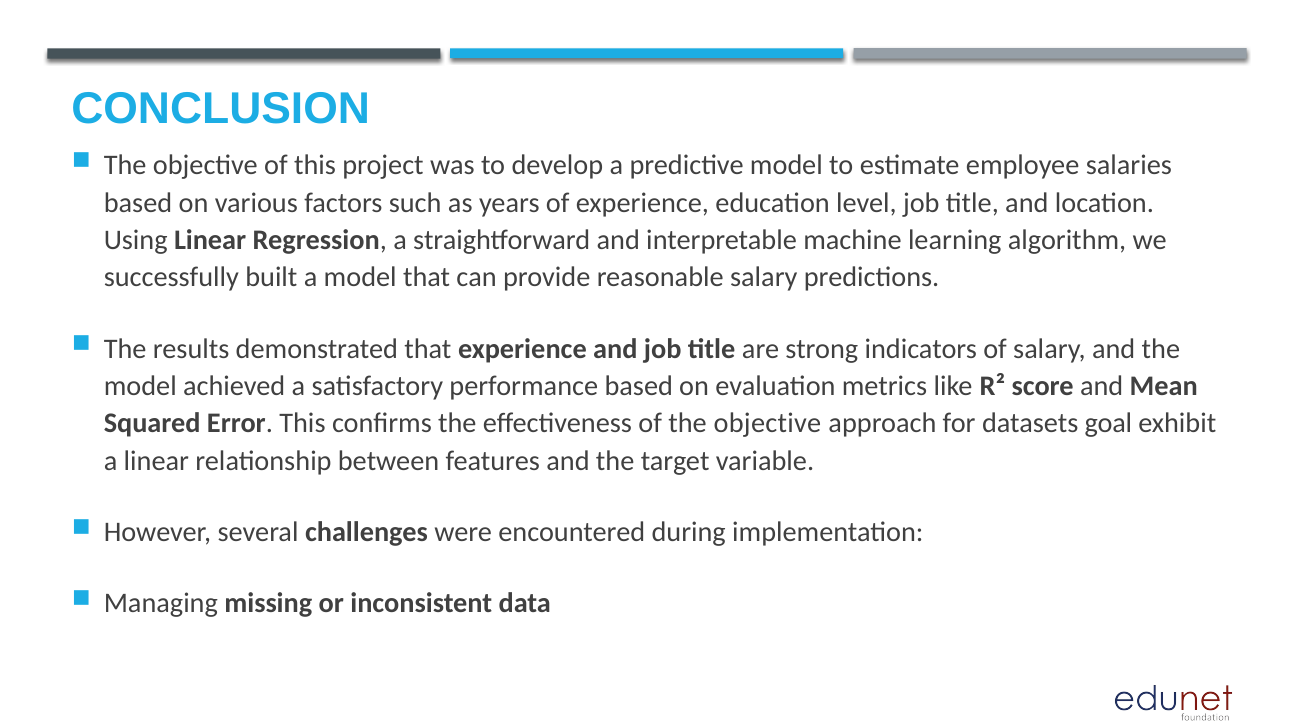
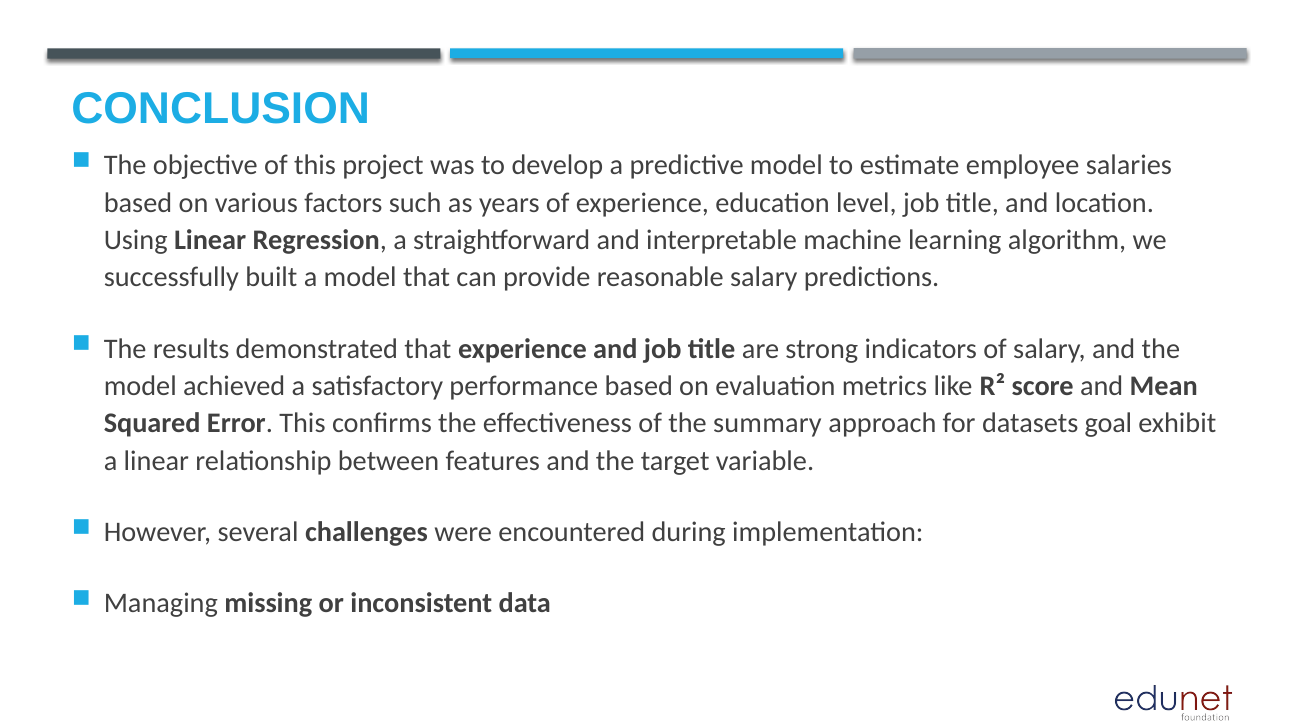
of the objective: objective -> summary (767, 423)
